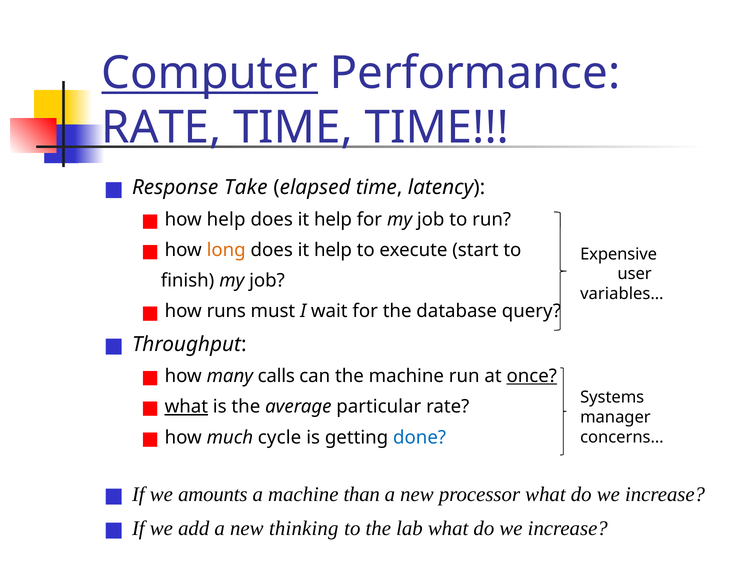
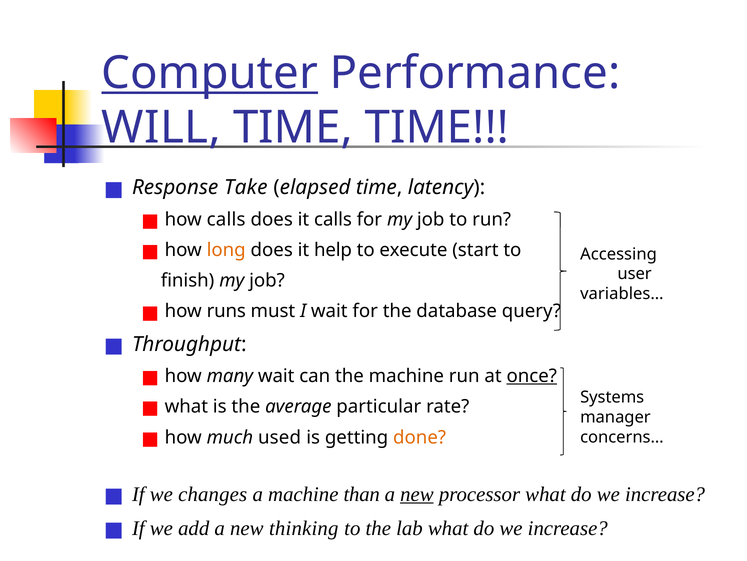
RATE: RATE -> WILL (161, 128)
how help: help -> calls (226, 219)
help: help -> calls (333, 219)
Expensive: Expensive -> Accessing (619, 254)
many calls: calls -> wait (276, 376)
what underline: present -> none (186, 406)
cycle: cycle -> used (280, 437)
done colour: blue -> orange (420, 437)
amounts: amounts -> changes (213, 494)
new underline: none -> present (417, 494)
